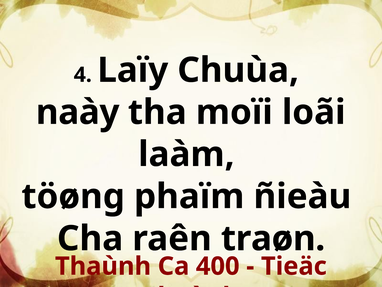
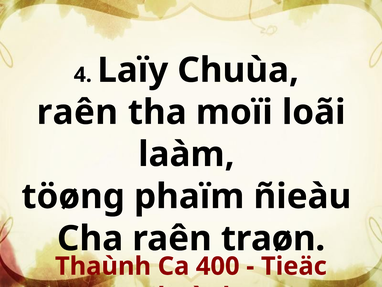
naày: naày -> raên (77, 112)
